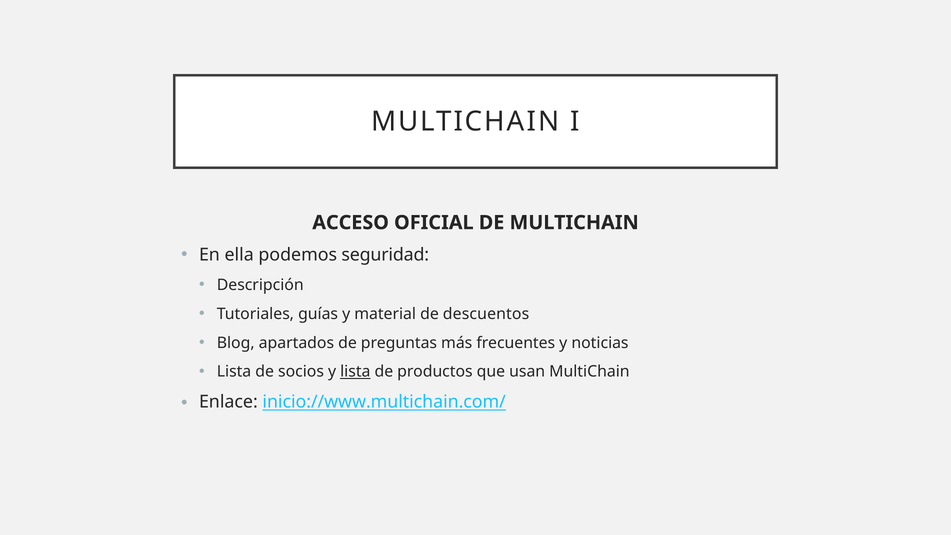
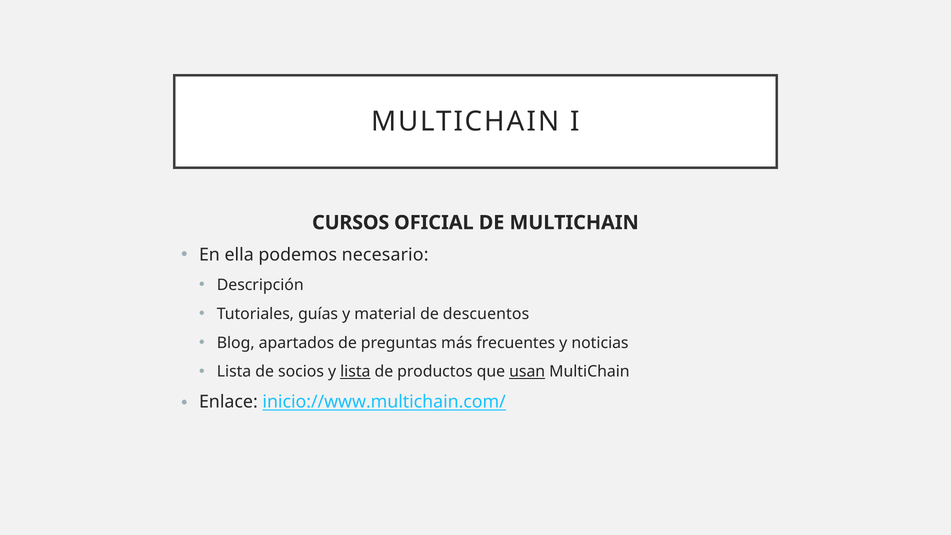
ACCESO: ACCESO -> CURSOS (351, 223)
seguridad: seguridad -> necesario (385, 255)
usan underline: none -> present (527, 372)
